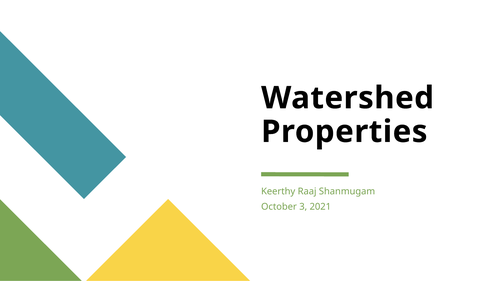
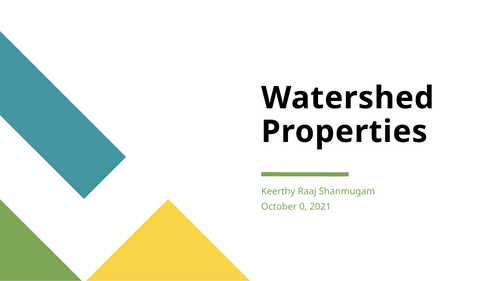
3: 3 -> 0 (303, 207)
